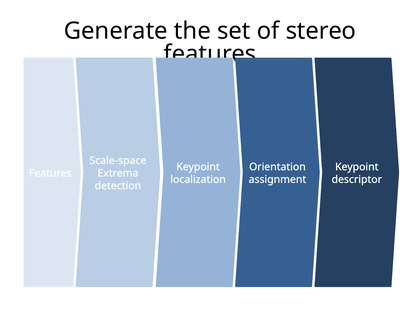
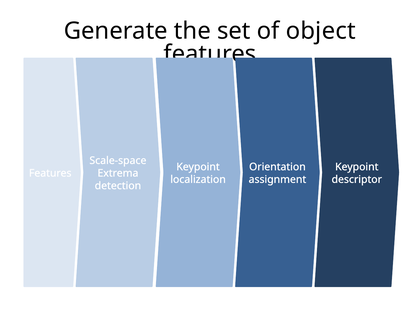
stereo: stereo -> object (321, 31)
